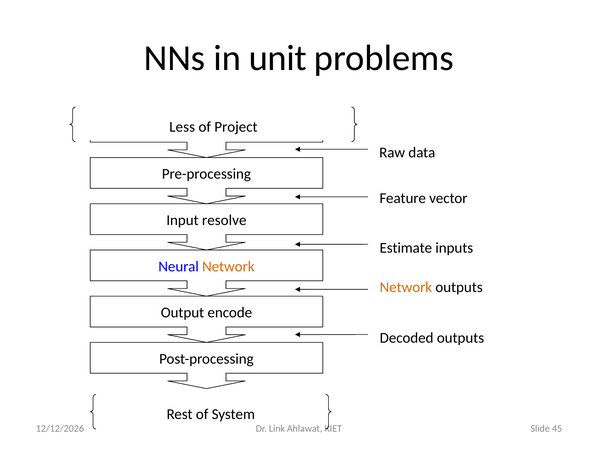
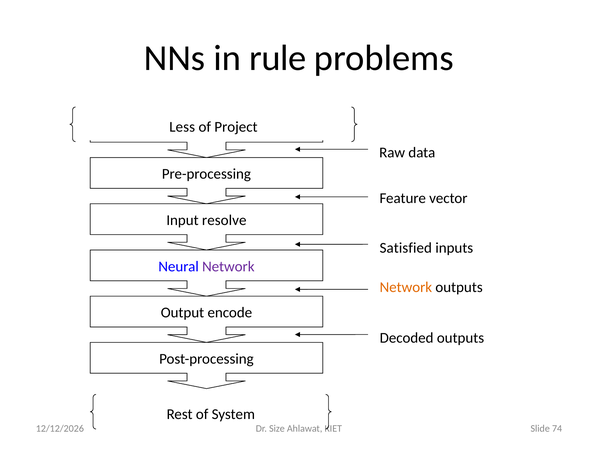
unit: unit -> rule (278, 58)
Estimate: Estimate -> Satisfied (406, 248)
Network colour: orange -> purple (228, 266)
Link: Link -> Size (277, 428)
45: 45 -> 74 (557, 428)
